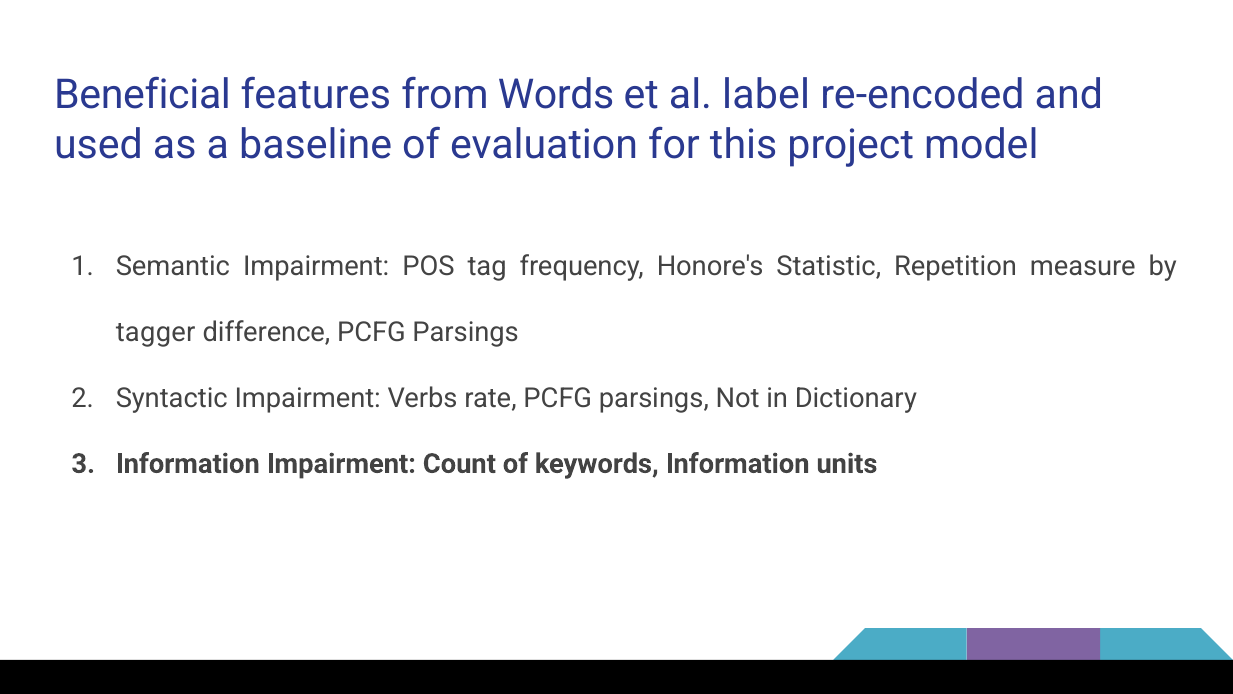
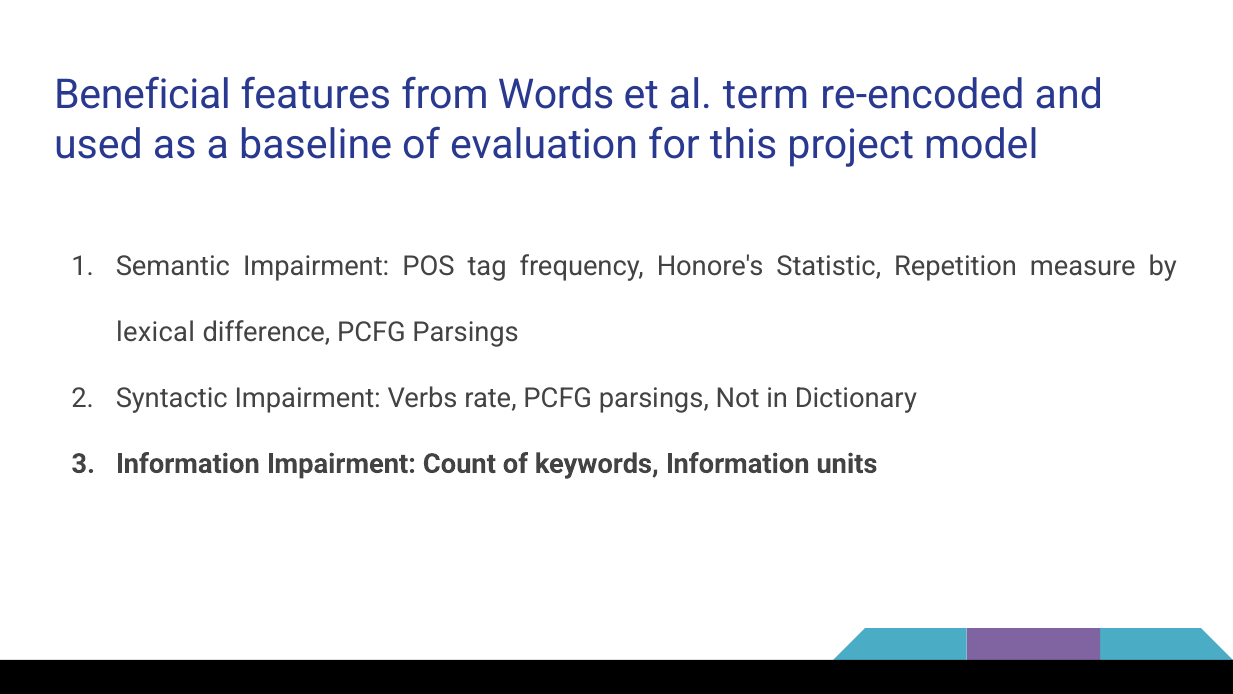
label: label -> term (766, 95)
tagger: tagger -> lexical (156, 332)
